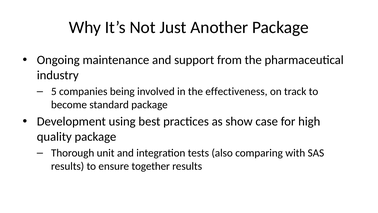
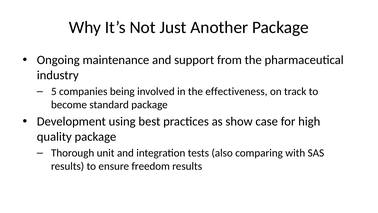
together: together -> freedom (151, 166)
